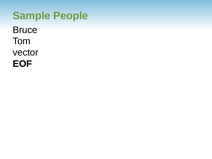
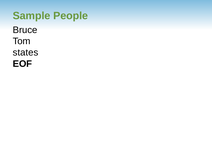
vector: vector -> states (26, 53)
